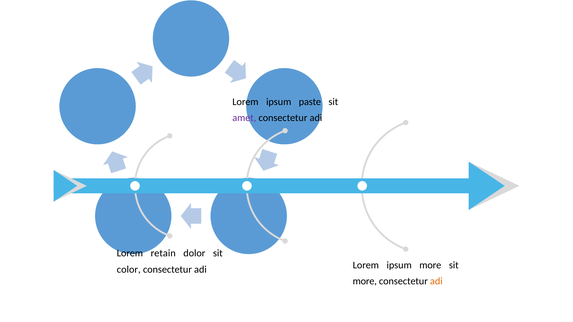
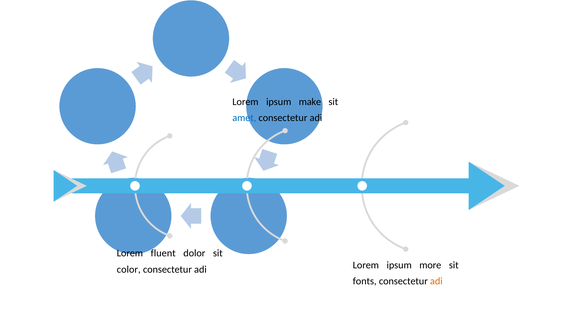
paste: paste -> make (310, 102)
amet colour: purple -> blue (244, 118)
retain: retain -> fluent (163, 253)
more: more -> fonts (365, 282)
